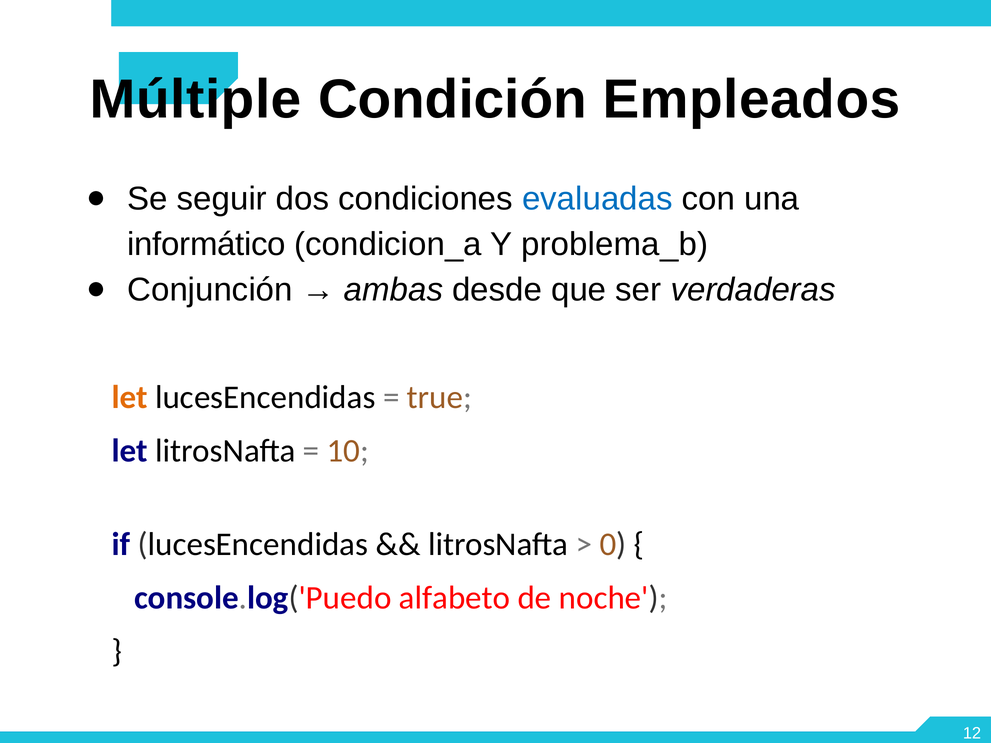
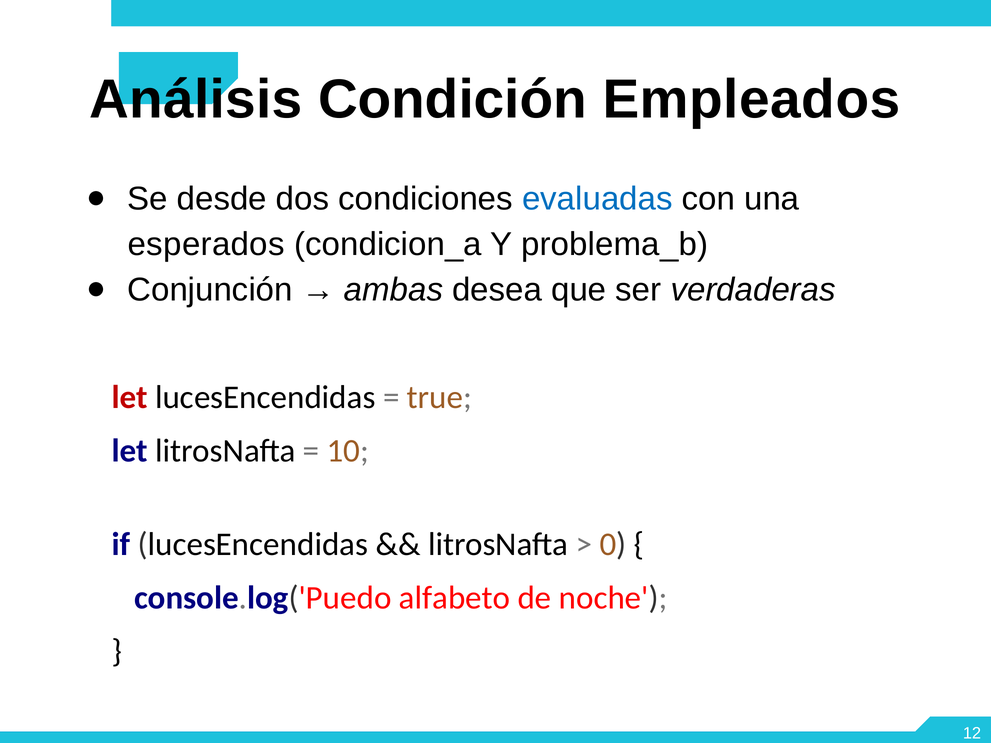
Múltiple: Múltiple -> Análisis (196, 100)
seguir: seguir -> desde (222, 199)
informático: informático -> esperados (206, 244)
desde: desde -> desea (497, 290)
let colour: orange -> red (130, 397)
